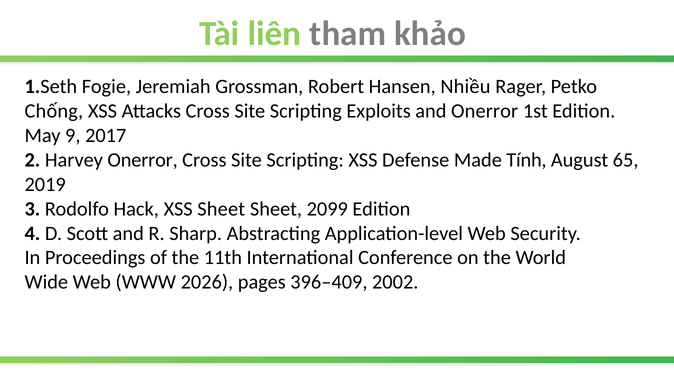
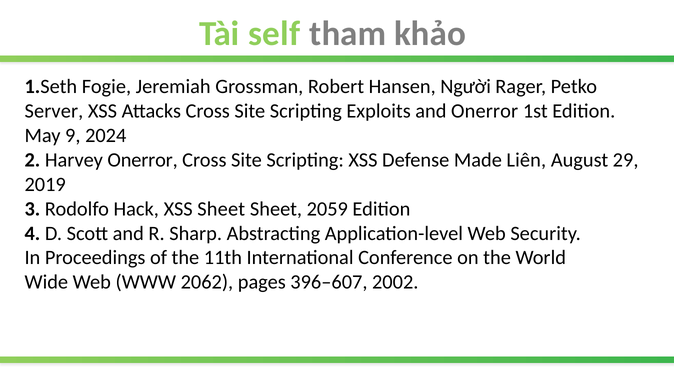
liên: liên -> self (274, 34)
Nhiều: Nhiều -> Người (466, 87)
Chống: Chống -> Server (54, 111)
2017: 2017 -> 2024 (106, 136)
Tính: Tính -> Liên (526, 160)
65: 65 -> 29 (626, 160)
2099: 2099 -> 2059 (327, 209)
2026: 2026 -> 2062 (207, 282)
396–409: 396–409 -> 396–607 (329, 282)
